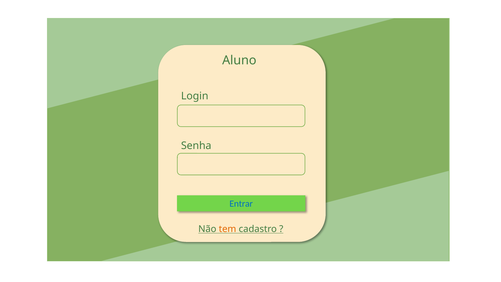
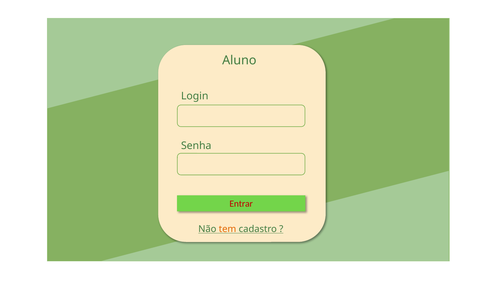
Entrar colour: blue -> red (241, 204)
